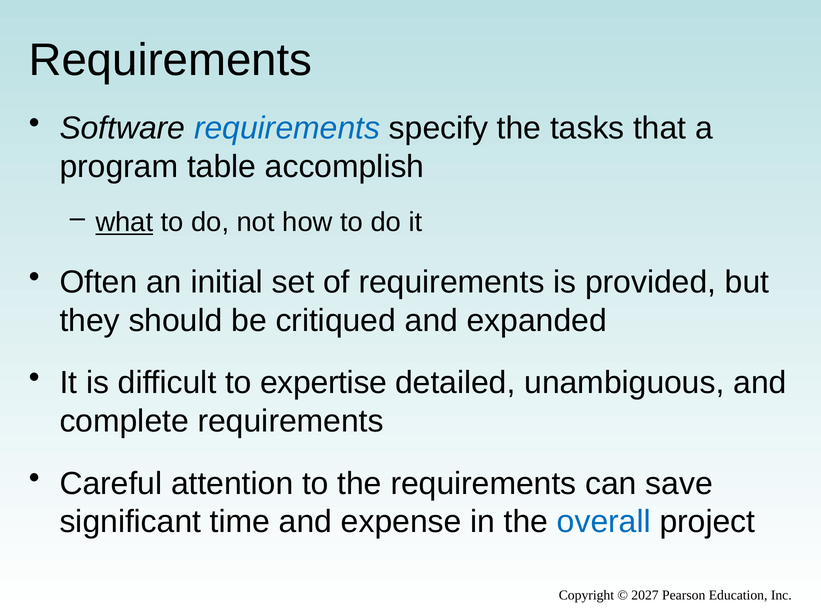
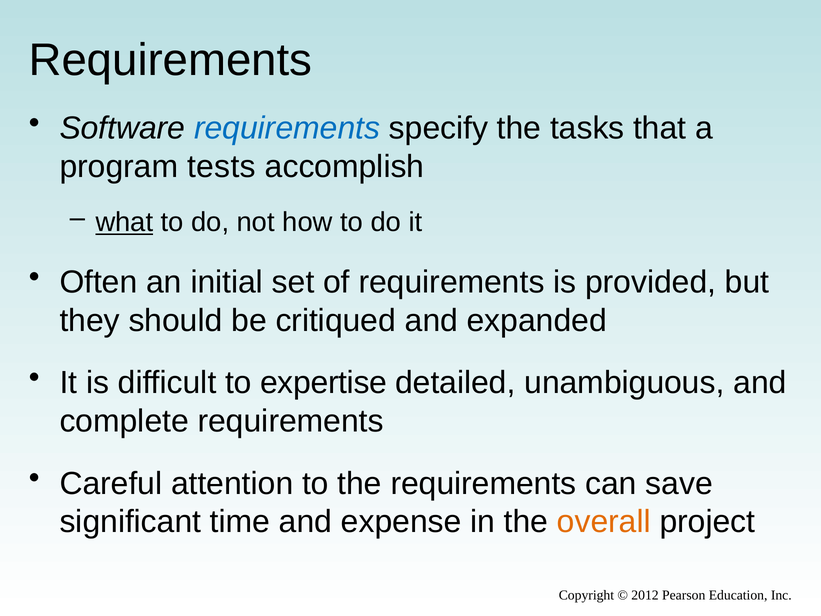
table: table -> tests (221, 166)
overall colour: blue -> orange (604, 522)
2027: 2027 -> 2012 (645, 595)
